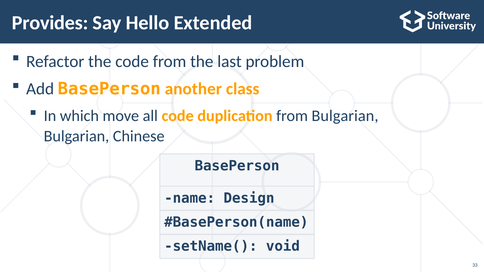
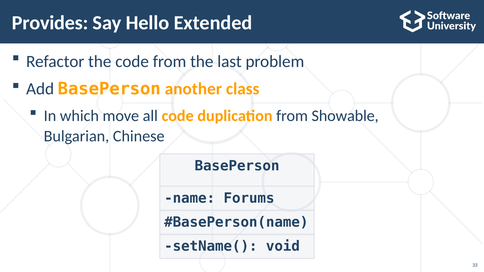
from Bulgarian: Bulgarian -> Showable (345, 116)
Design: Design -> Forums (249, 198)
